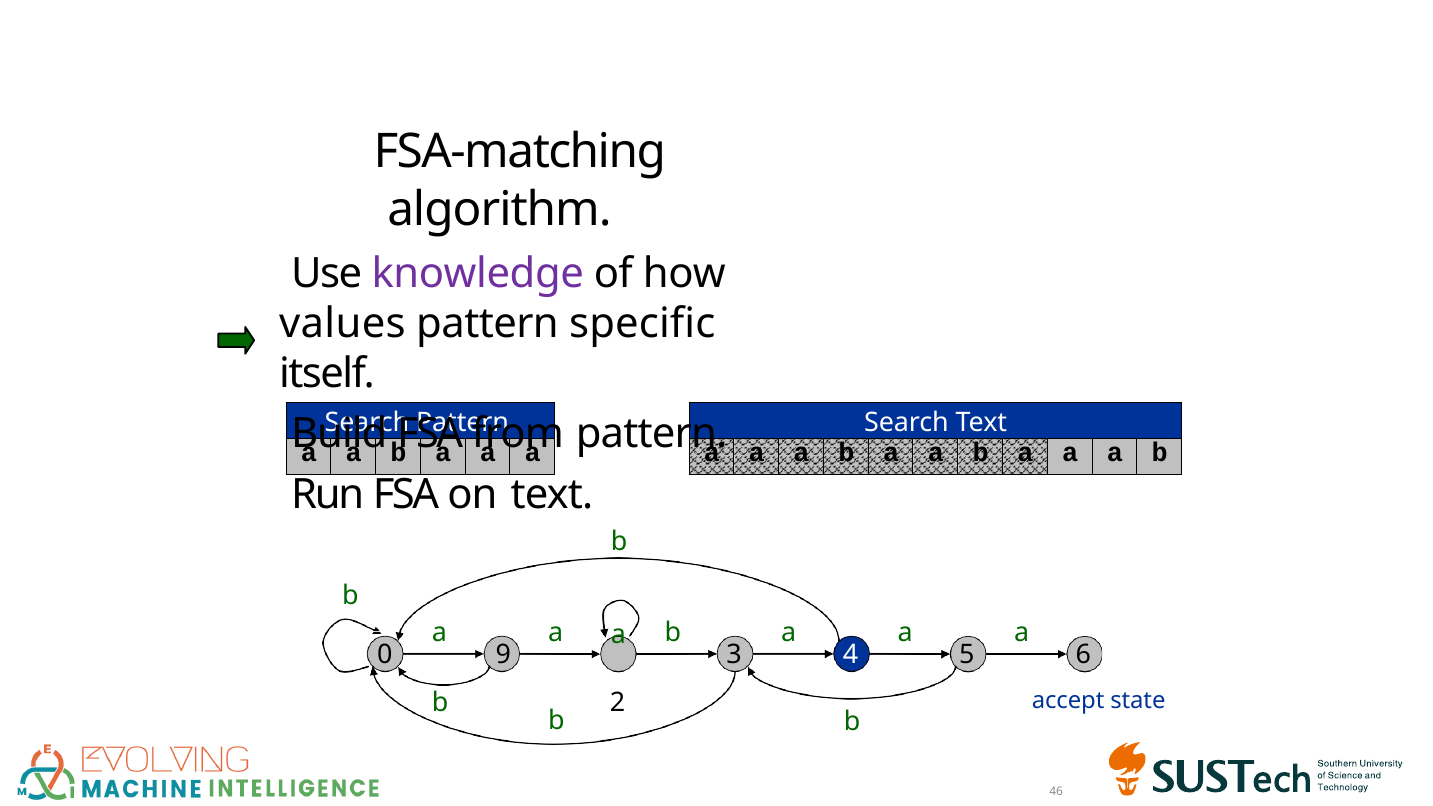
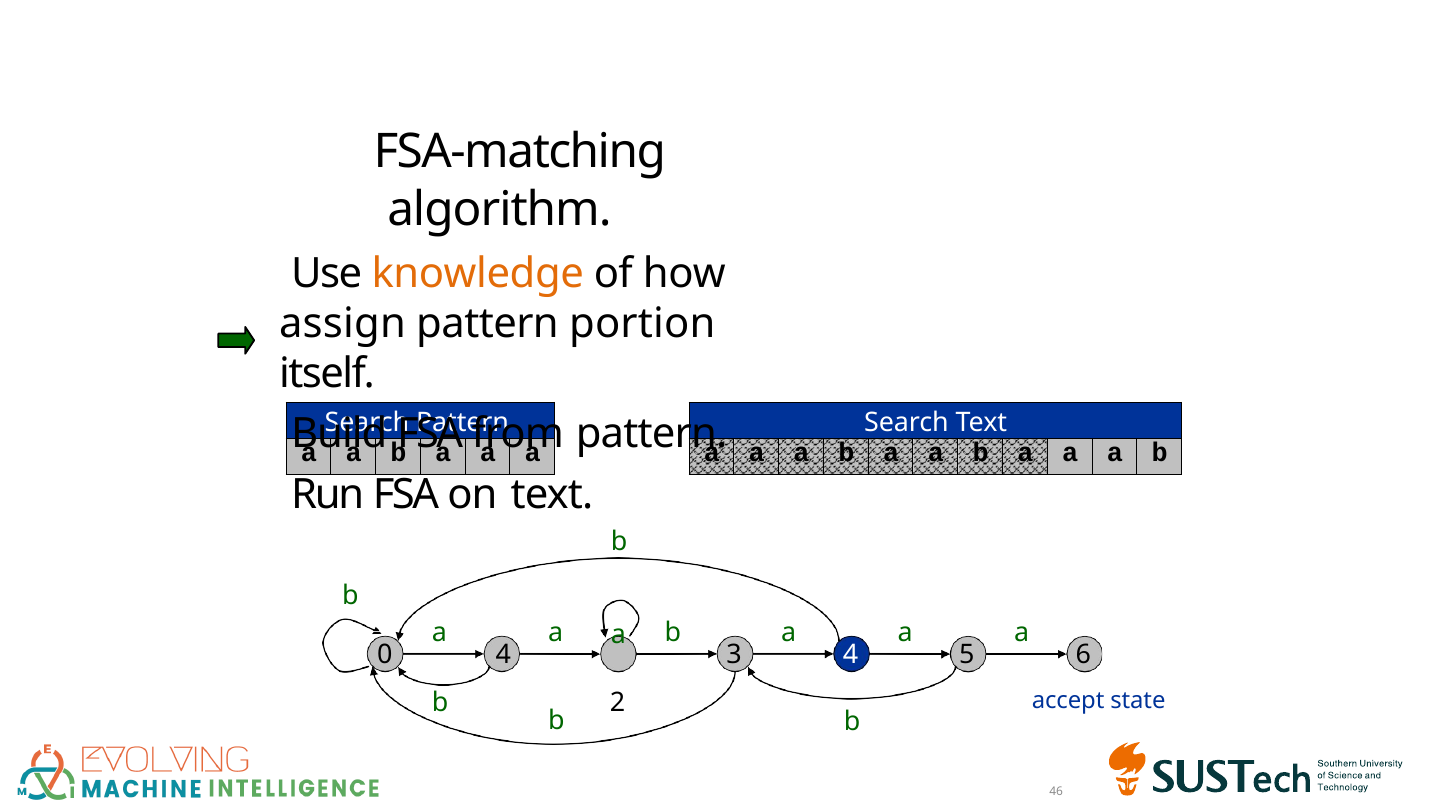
knowledge colour: purple -> orange (478, 273)
values: values -> assign (342, 323)
specific: specific -> portion (642, 323)
0 9: 9 -> 4 (503, 654)
